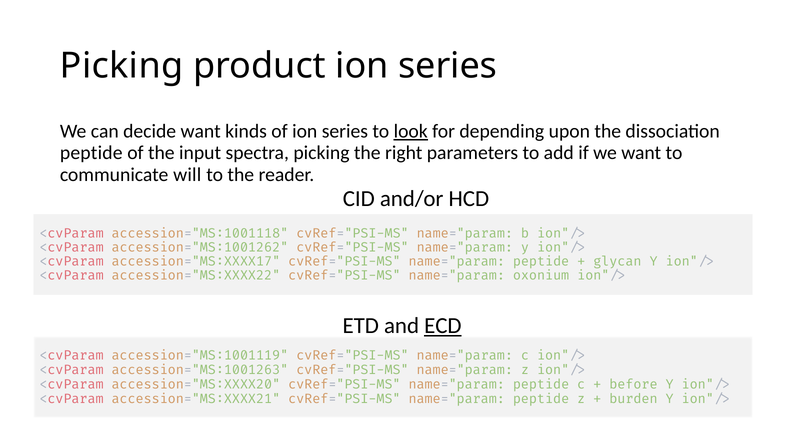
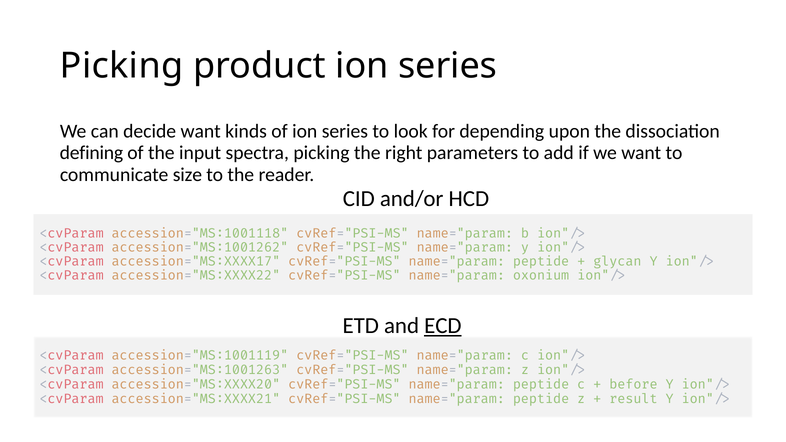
look underline: present -> none (411, 131)
peptide: peptide -> defining (91, 153)
will: will -> size (187, 175)
burden: burden -> result (633, 399)
